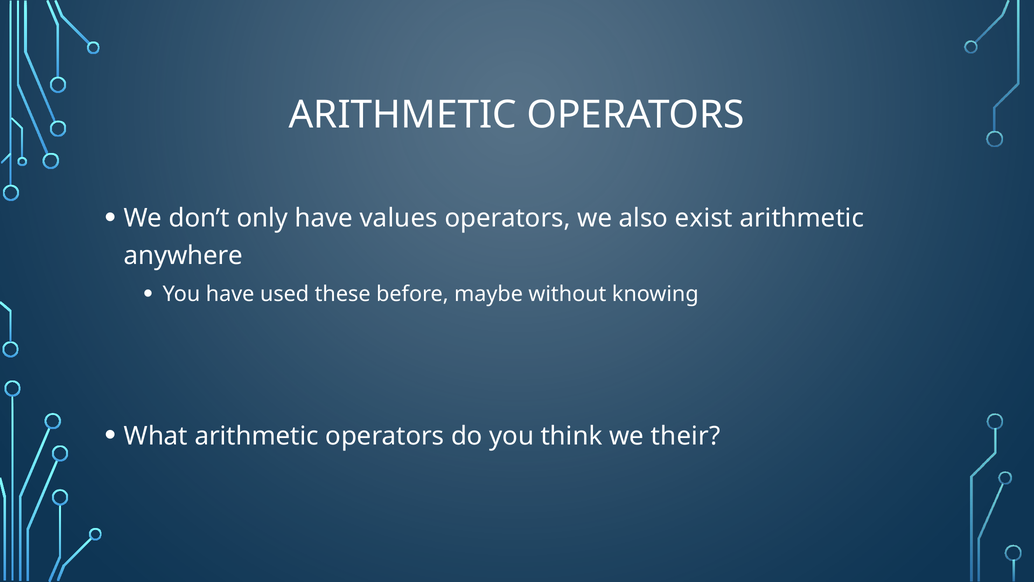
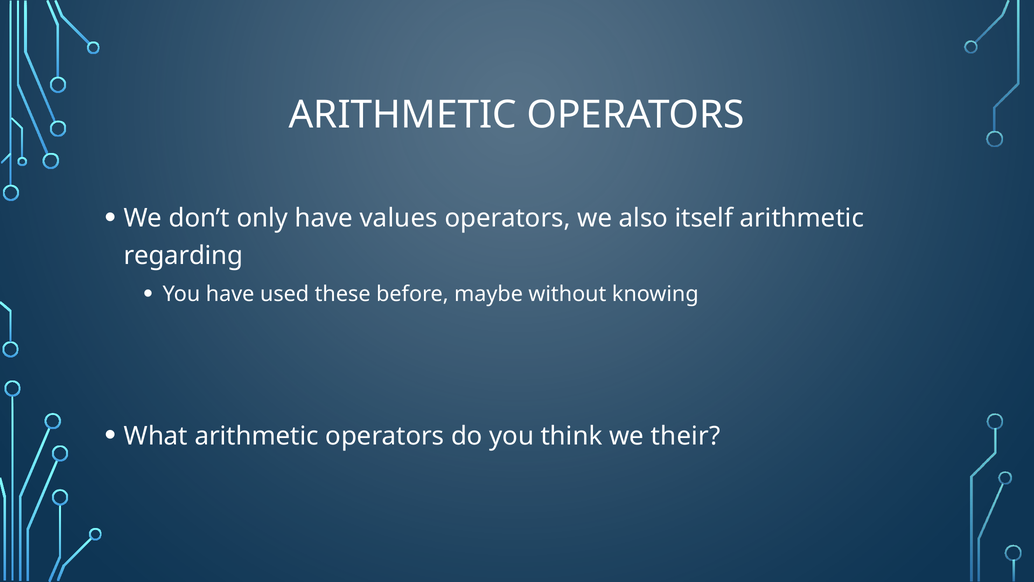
exist: exist -> itself (704, 218)
anywhere: anywhere -> regarding (183, 255)
